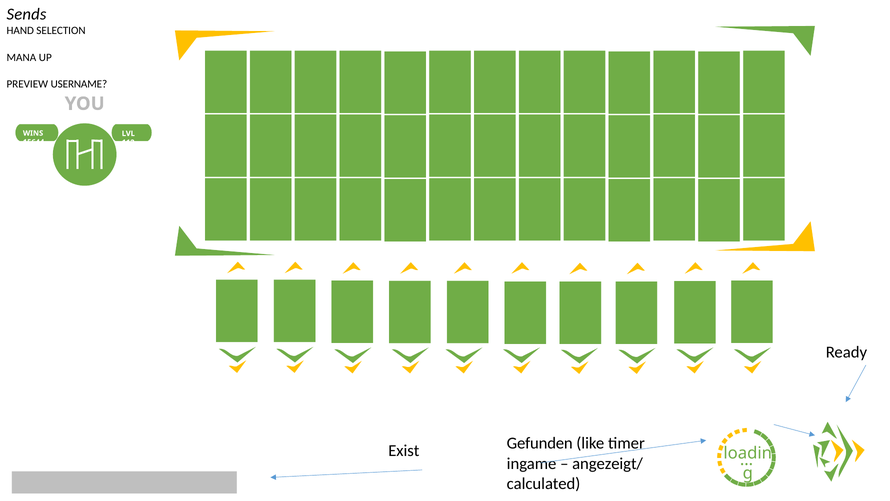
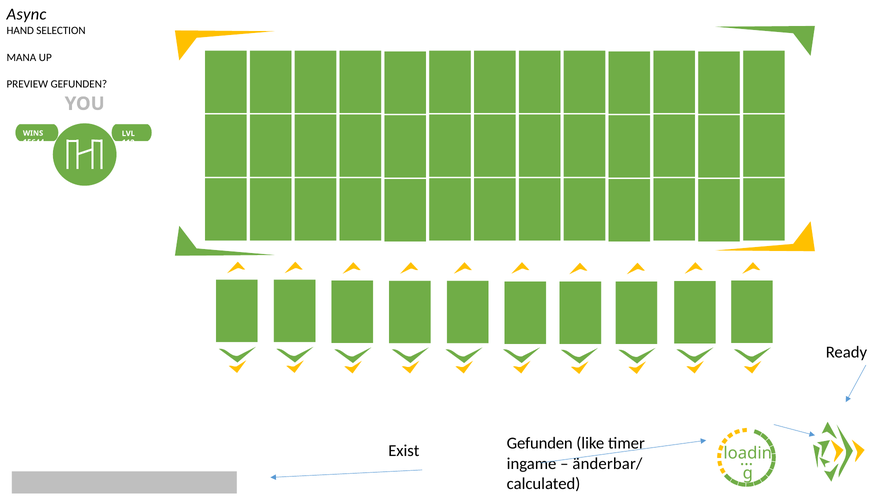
Sends: Sends -> Async (27, 14)
PREVIEW USERNAME: USERNAME -> GEFUNDEN (79, 84)
angezeigt/: angezeigt/ -> änderbar/ (607, 463)
